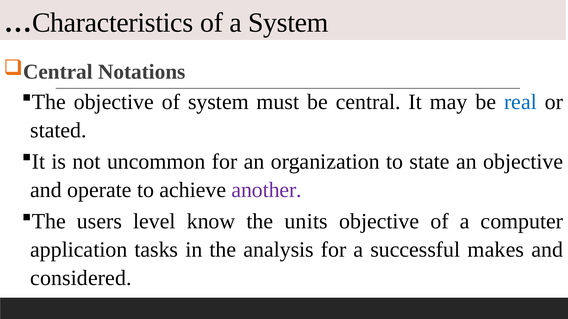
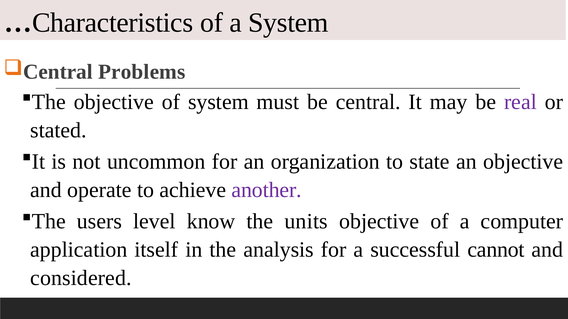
Notations: Notations -> Problems (142, 72)
real colour: blue -> purple (520, 102)
tasks: tasks -> itself (156, 250)
makes: makes -> cannot (496, 250)
